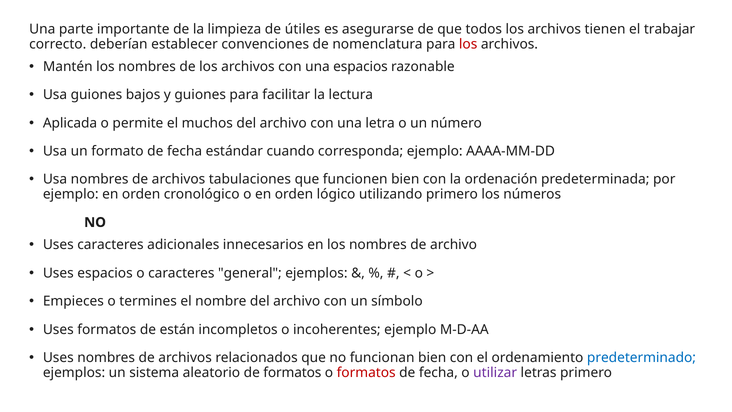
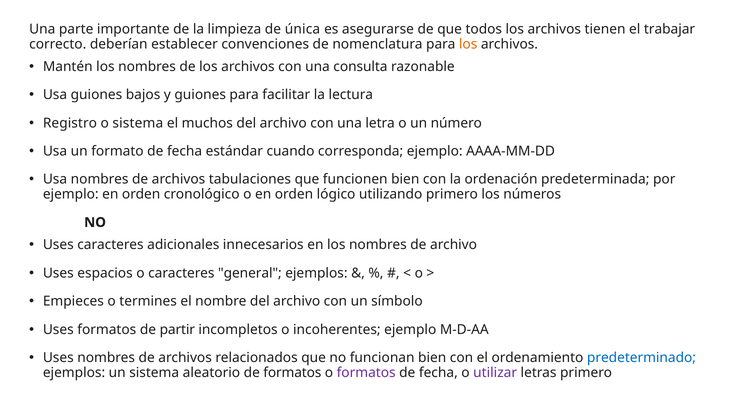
útiles: útiles -> única (303, 29)
los colour: red -> orange (468, 44)
una espacios: espacios -> consulta (360, 67)
Aplicada: Aplicada -> Registro (70, 123)
o permite: permite -> sistema (138, 123)
están: están -> partir (177, 329)
formatos colour: red -> purple (366, 372)
